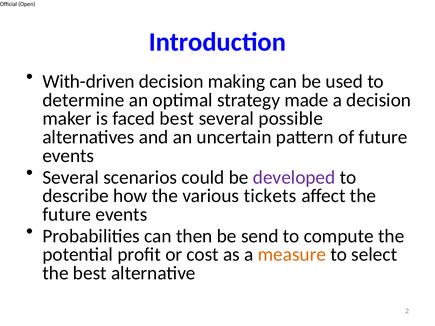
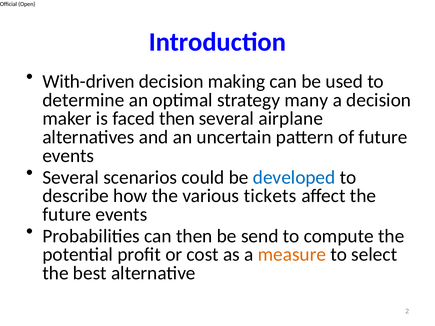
made: made -> many (306, 100)
faced best: best -> then (177, 119)
possible: possible -> airplane (291, 119)
developed colour: purple -> blue (294, 177)
